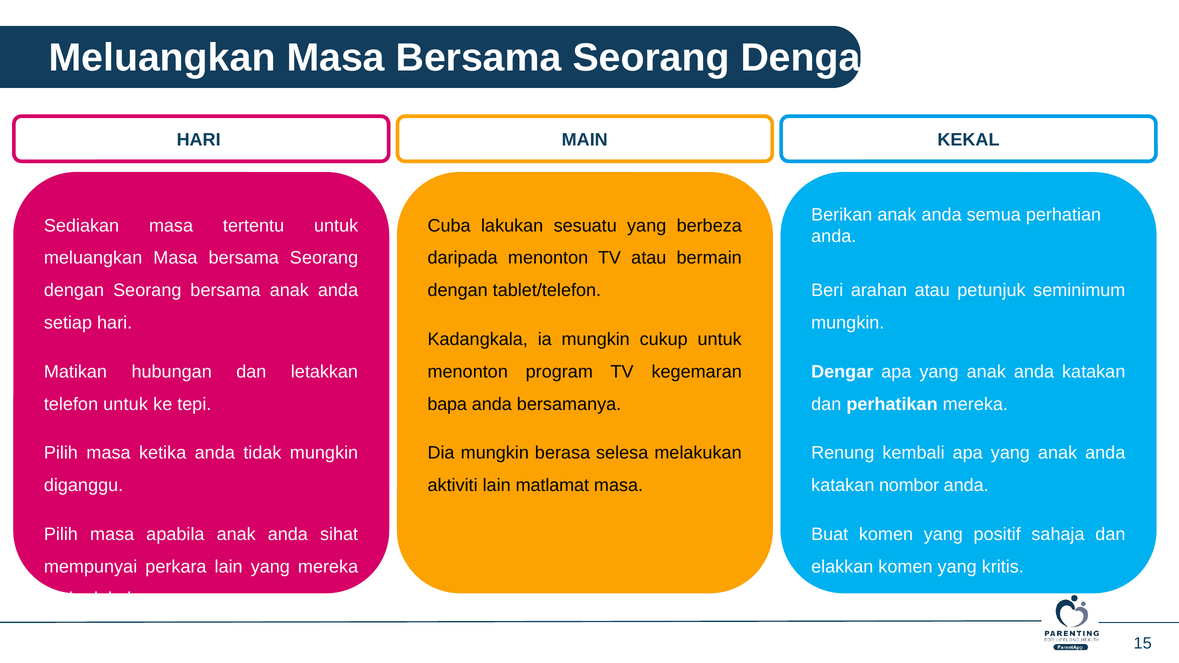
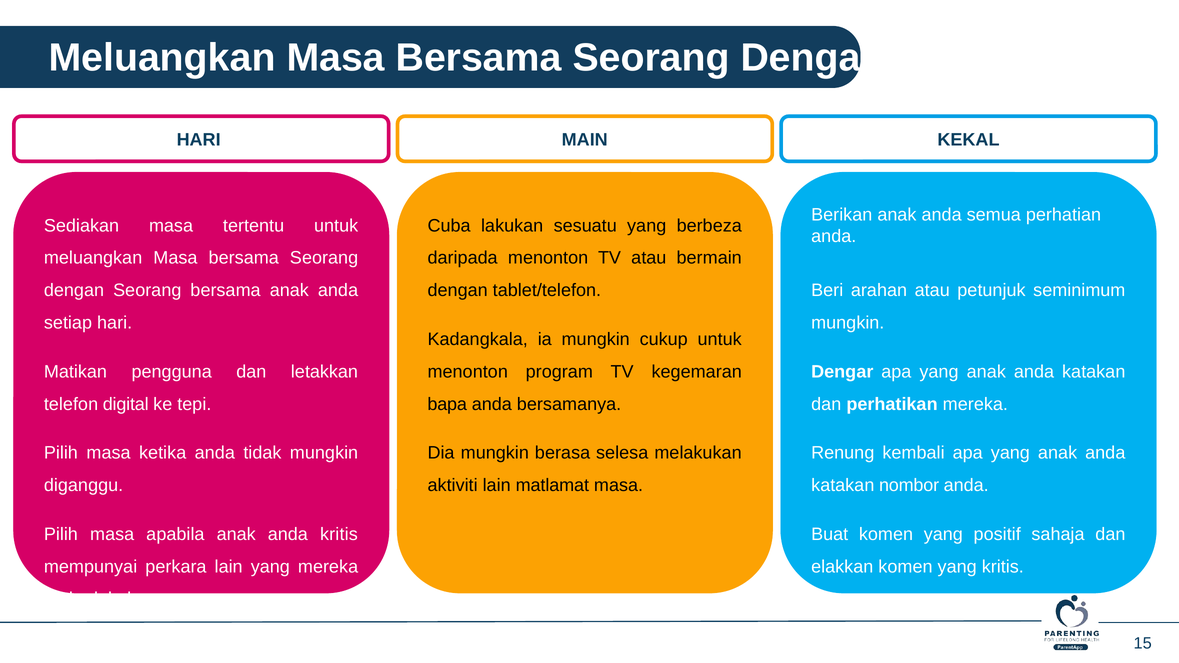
hubungan: hubungan -> pengguna (172, 372)
telefon untuk: untuk -> digital (126, 404)
anda sihat: sihat -> kritis (339, 534)
